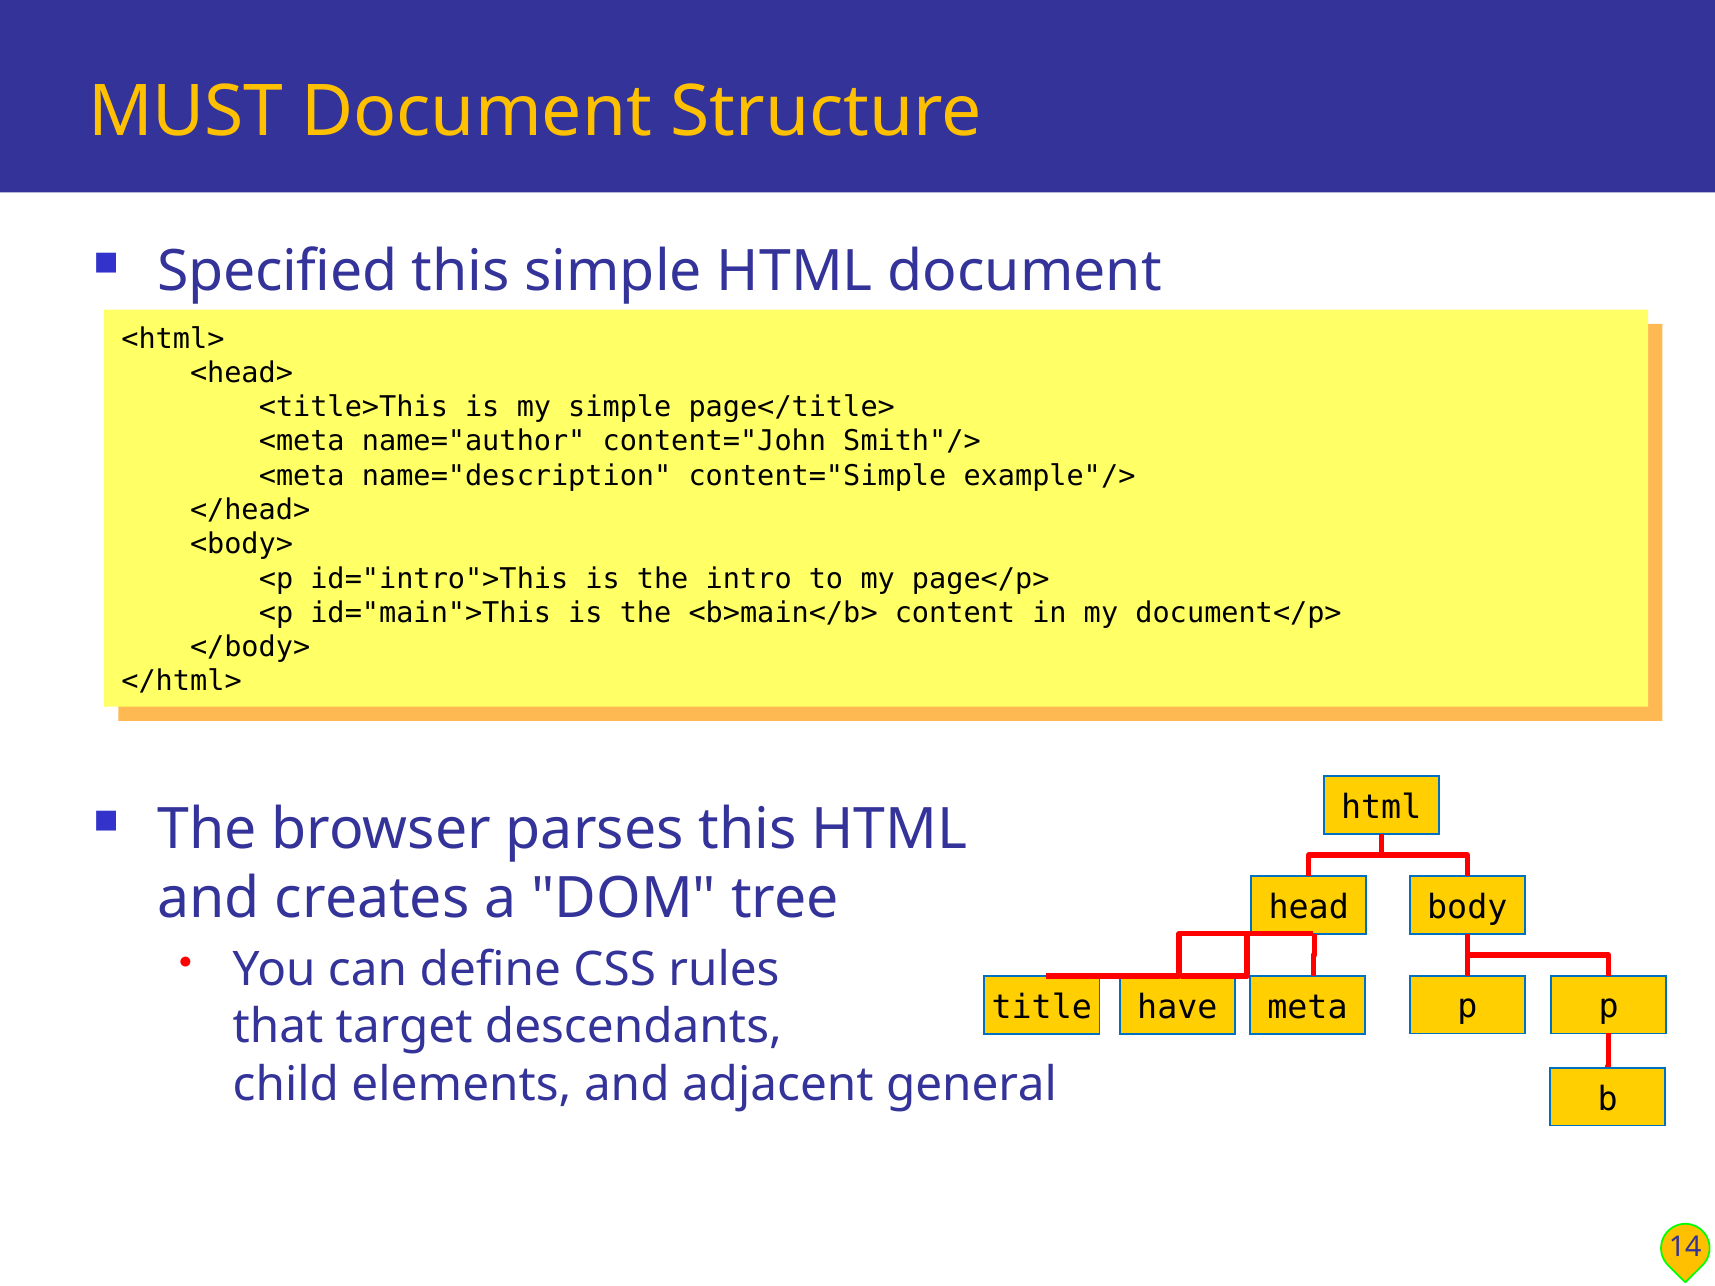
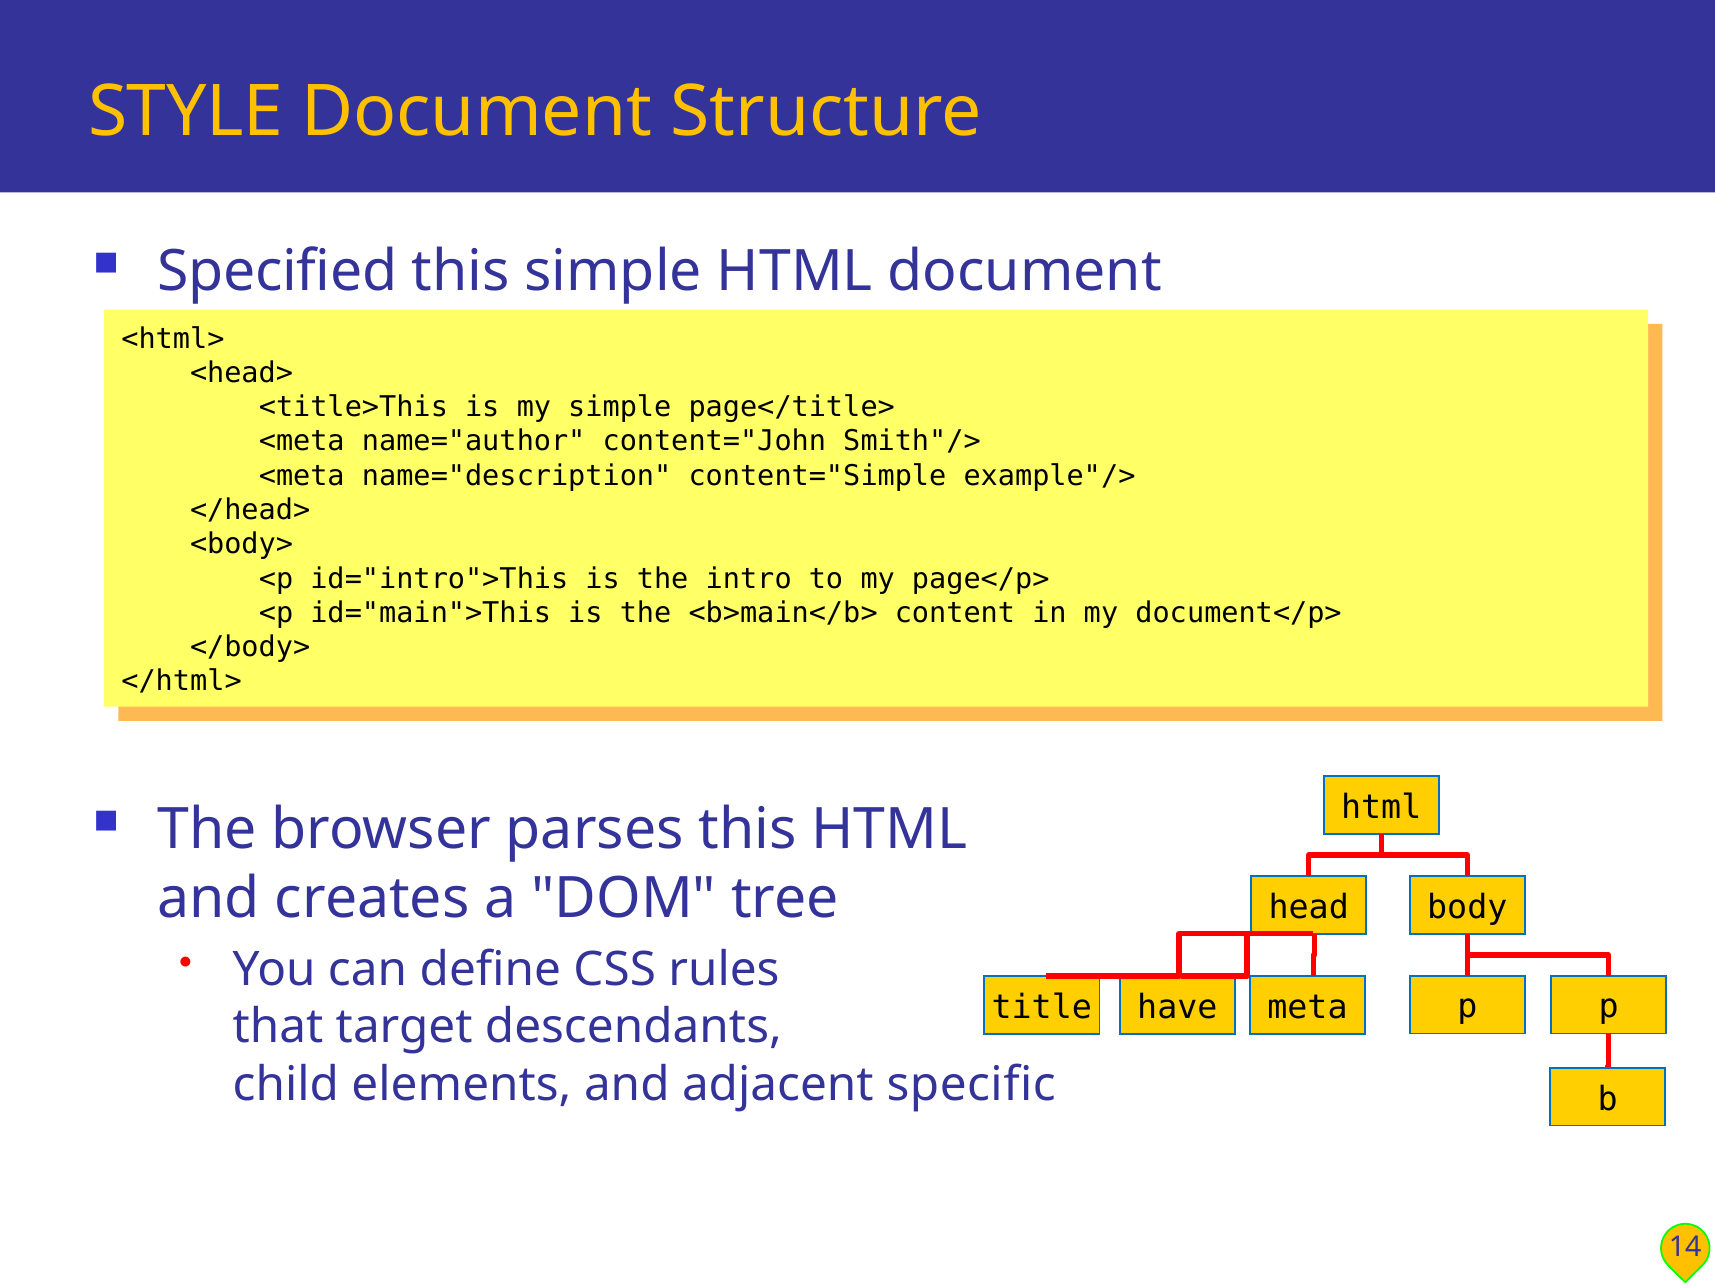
MUST: MUST -> STYLE (186, 112)
general: general -> specific (971, 1085)
